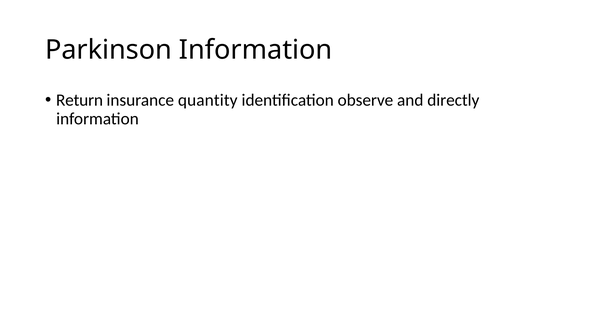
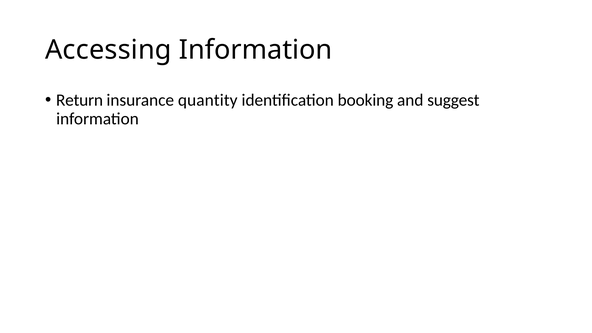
Parkinson: Parkinson -> Accessing (108, 50)
observe: observe -> booking (365, 100)
directly: directly -> suggest (453, 100)
